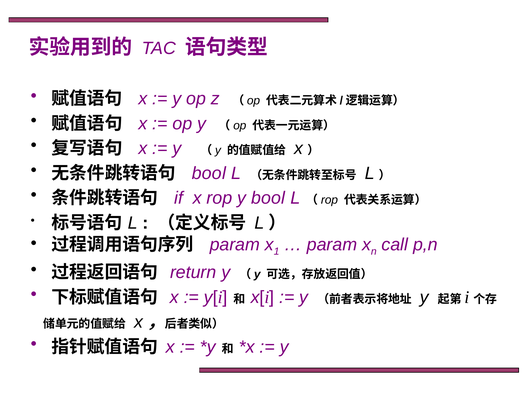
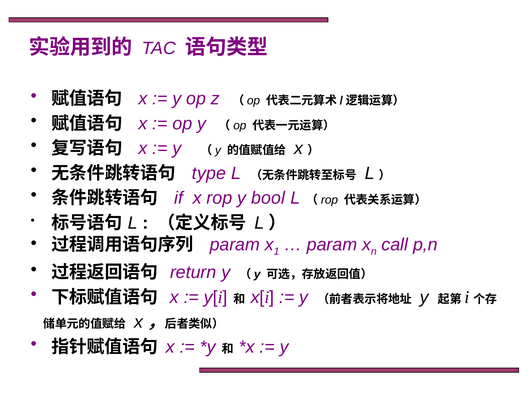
bool: bool -> type (209, 173)
